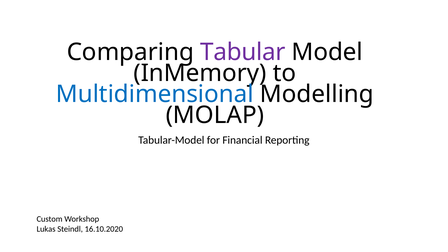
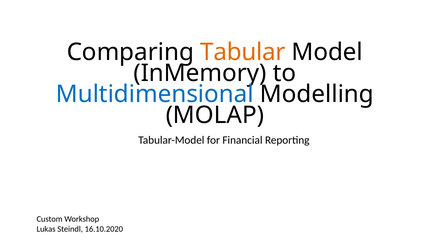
Tabular colour: purple -> orange (243, 52)
